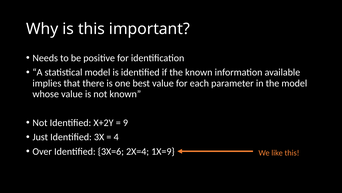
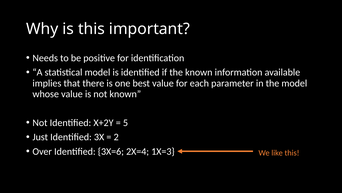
9: 9 -> 5 (125, 122)
4: 4 -> 2 (116, 137)
1X=9: 1X=9 -> 1X=3 (163, 151)
